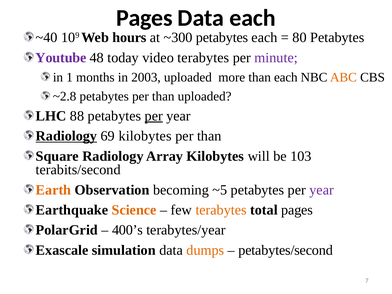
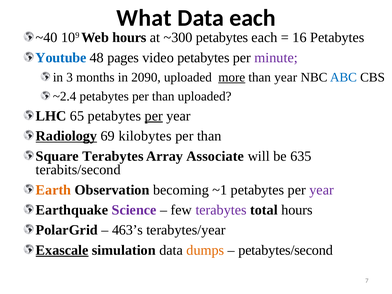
Pages: Pages -> What (144, 18)
80: 80 -> 16 (300, 38)
Youtube colour: purple -> blue (61, 58)
today: today -> pages (123, 58)
video terabytes: terabytes -> petabytes (203, 58)
1: 1 -> 3 (70, 77)
2003: 2003 -> 2090 (146, 77)
more underline: none -> present (232, 77)
than each: each -> year (286, 77)
ABC colour: orange -> blue (343, 77)
~2.8: ~2.8 -> ~2.4 (65, 96)
88: 88 -> 65 (77, 116)
Square Radiology: Radiology -> Terabytes (113, 156)
Array Kilobytes: Kilobytes -> Associate (215, 156)
103: 103 -> 635 (301, 156)
~5: ~5 -> ~1 (220, 190)
Science colour: orange -> purple (134, 210)
terabytes colour: orange -> purple (221, 210)
total pages: pages -> hours (297, 210)
400’s: 400’s -> 463’s (127, 230)
Exascale underline: none -> present (62, 250)
